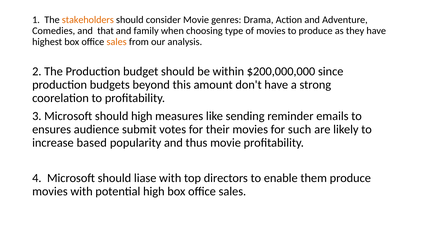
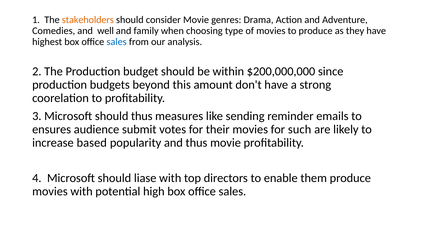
that: that -> well (106, 31)
sales colour: orange -> blue (117, 42)
should high: high -> thus (142, 116)
